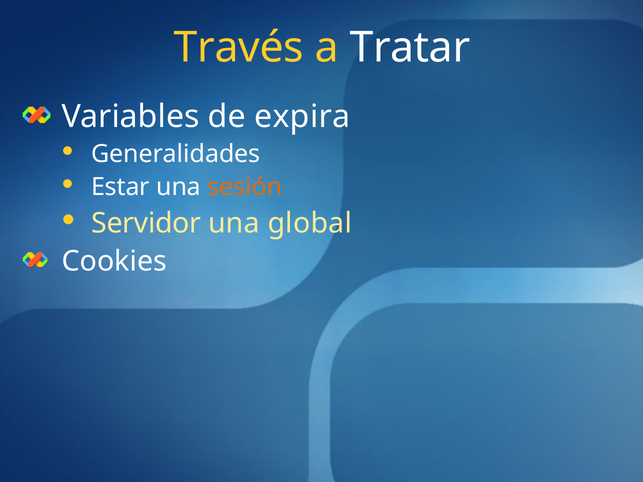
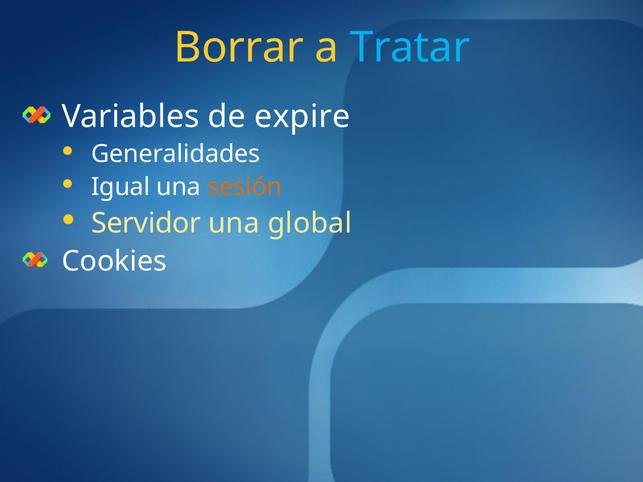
Través: Través -> Borrar (239, 48)
Tratar colour: white -> light blue (410, 48)
expira: expira -> expire (302, 117)
Estar: Estar -> Igual (121, 187)
